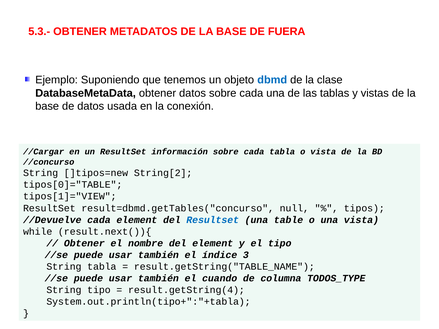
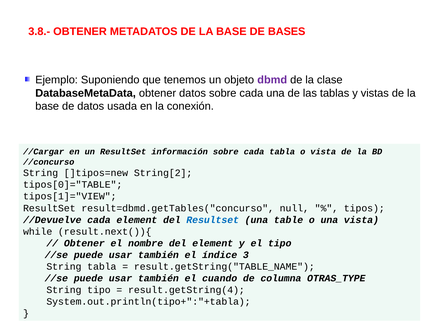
5.3.-: 5.3.- -> 3.8.- (39, 31)
FUERA: FUERA -> BASES (287, 31)
dbmd colour: blue -> purple (272, 80)
TODOS_TYPE: TODOS_TYPE -> OTRAS_TYPE (336, 278)
